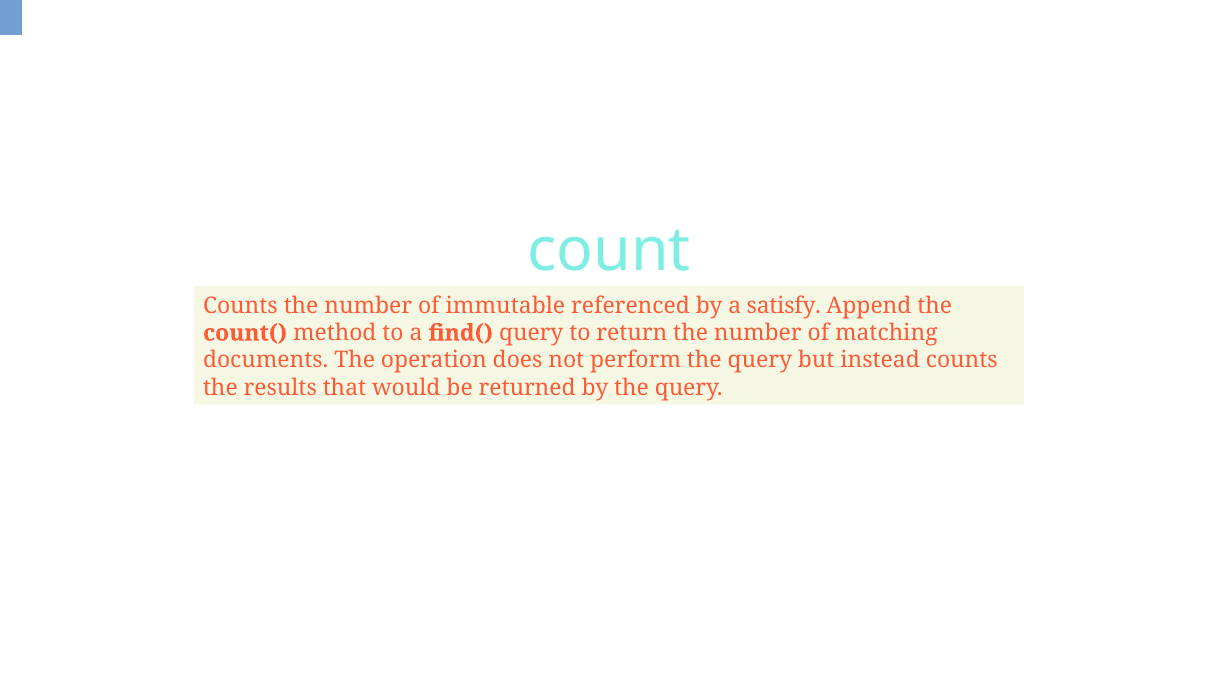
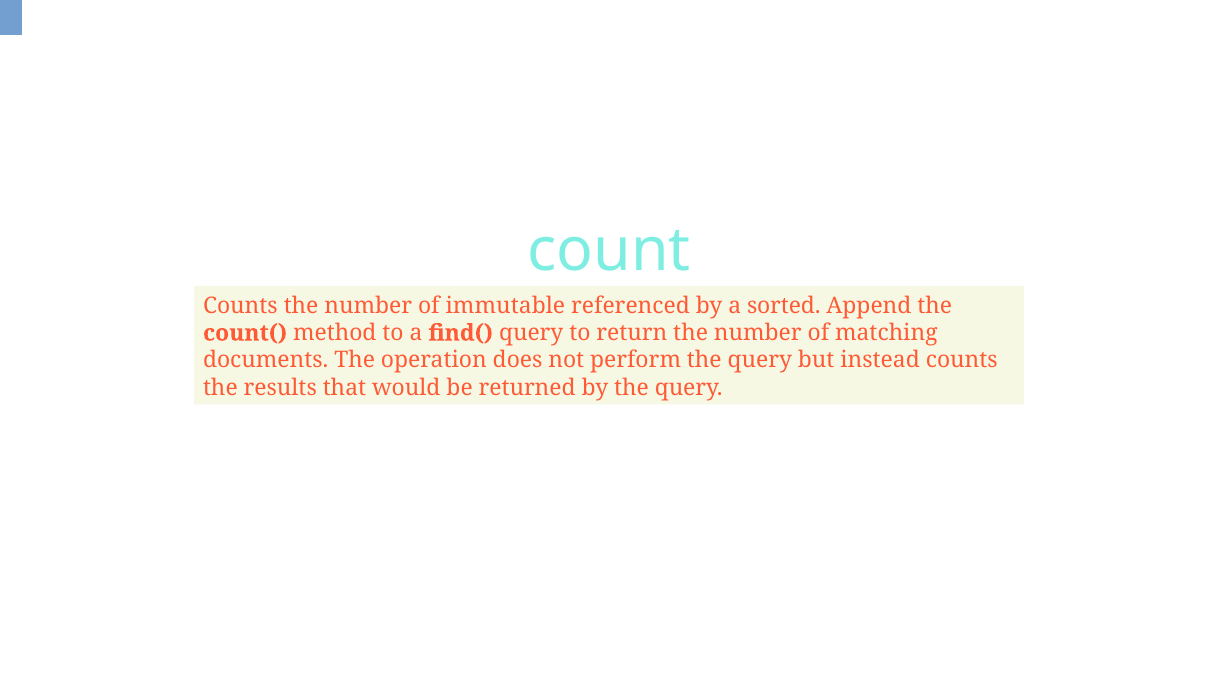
satisfy: satisfy -> sorted (784, 306)
